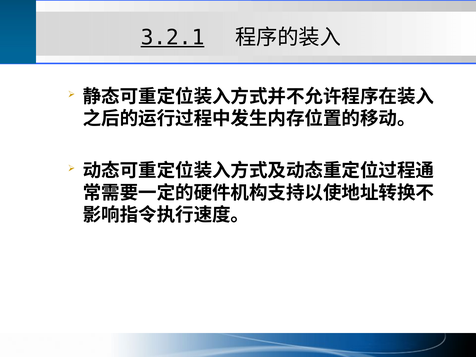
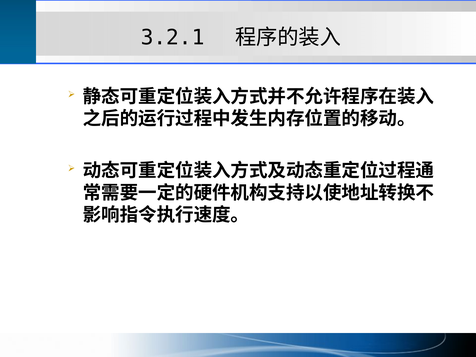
3.2.1 underline: present -> none (173, 38)
